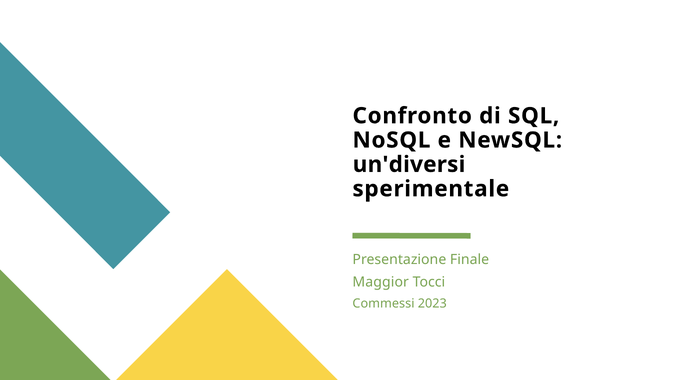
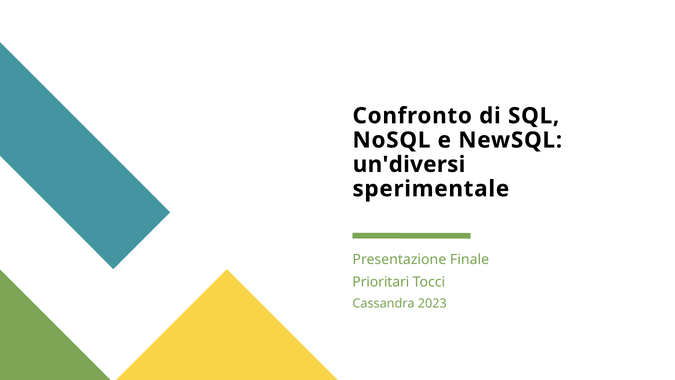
Maggior: Maggior -> Prioritari (381, 282)
Commessi: Commessi -> Cassandra (384, 303)
